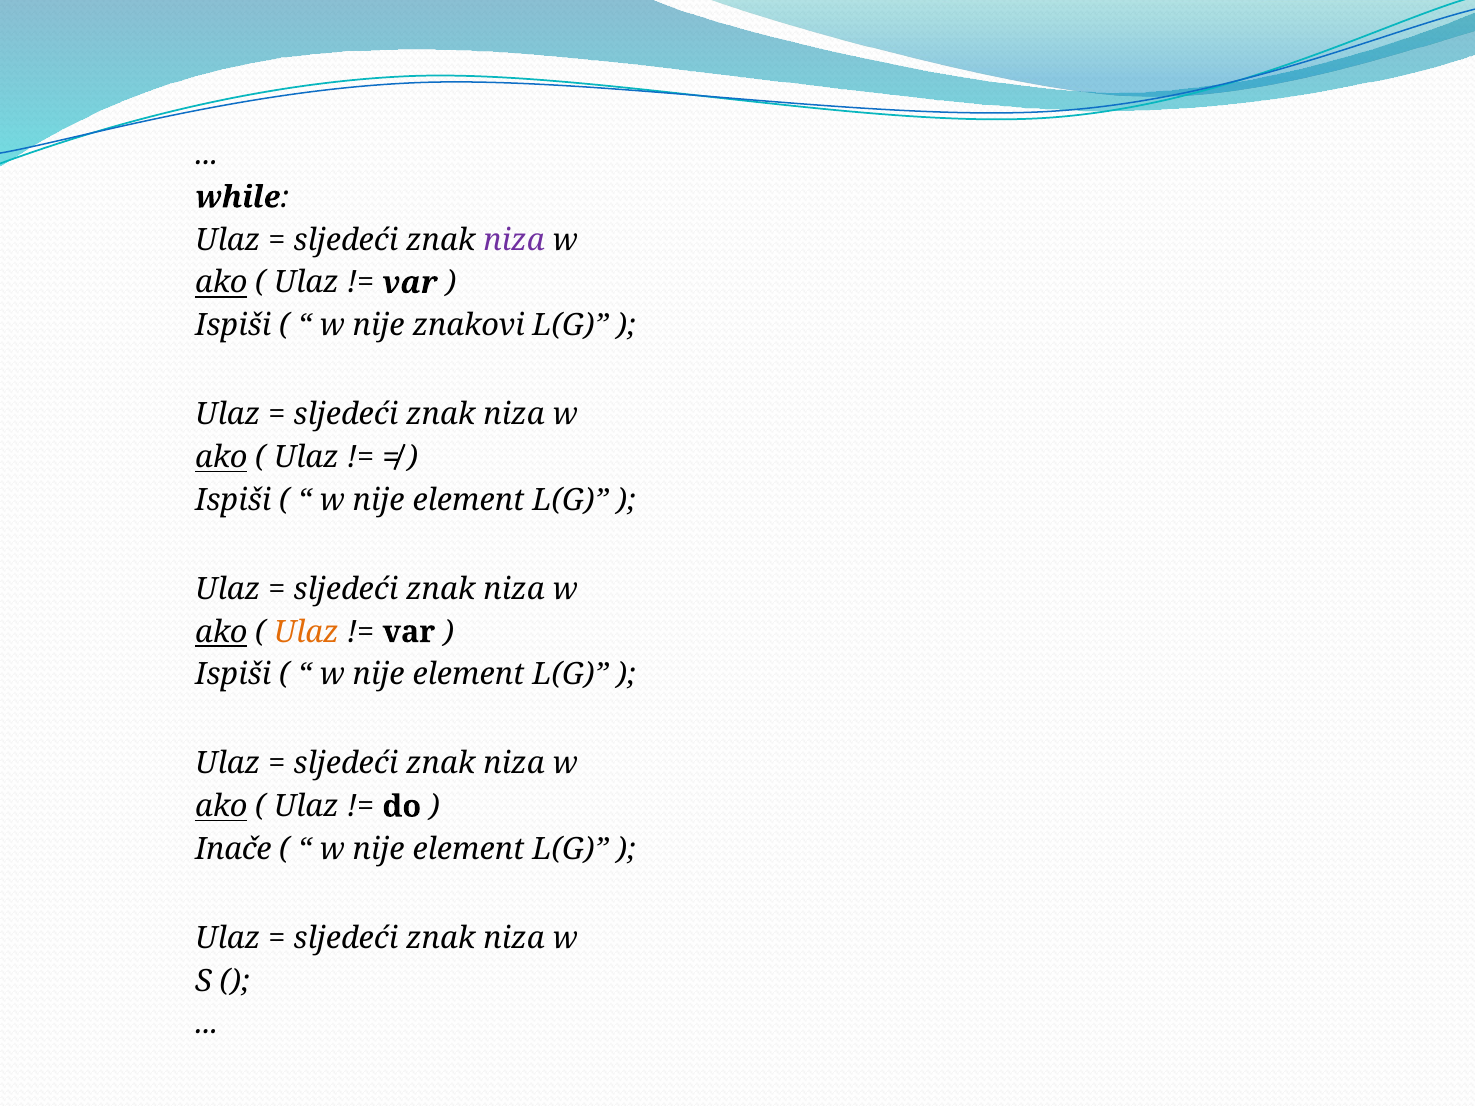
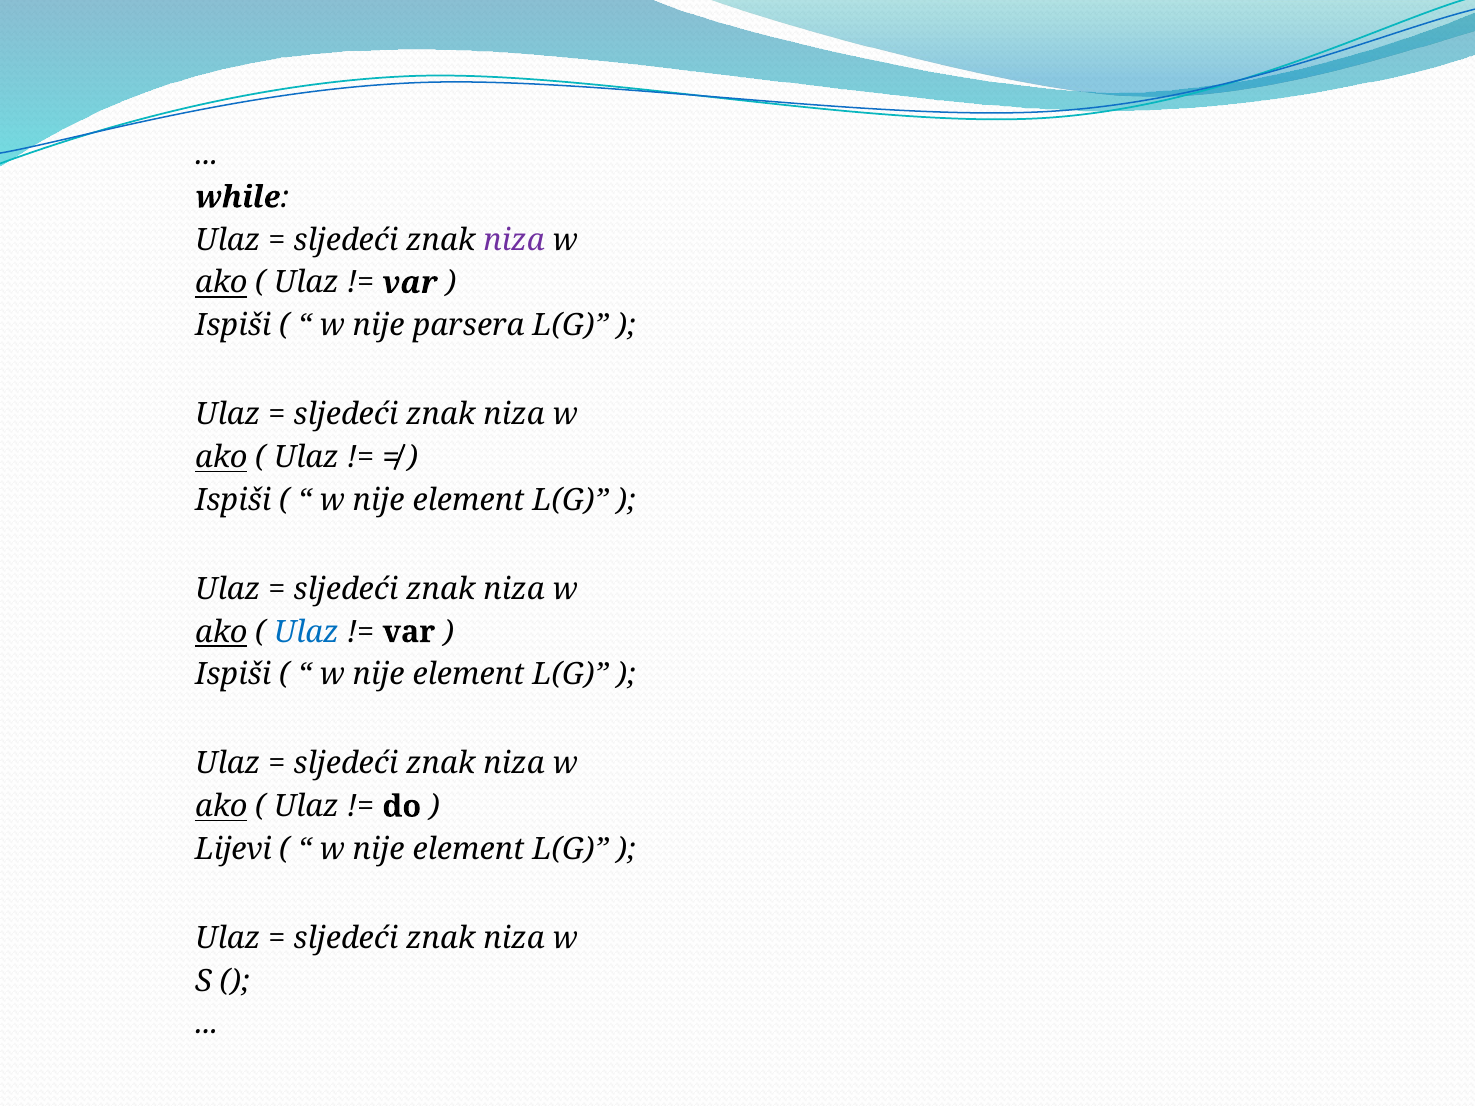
znakovi: znakovi -> parsera (469, 326)
Ulaz colour: orange -> blue (306, 632)
Inače: Inače -> Lijevi (233, 849)
